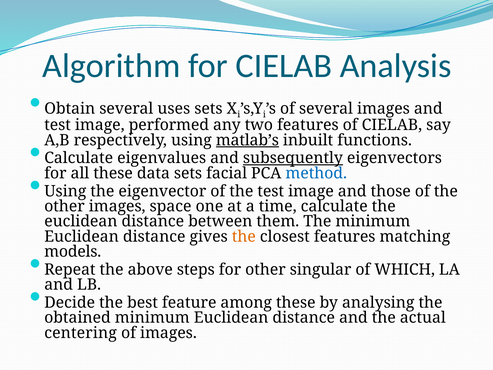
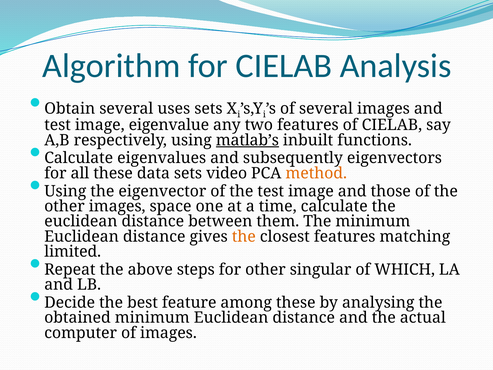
performed: performed -> eigenvalue (169, 125)
subsequently underline: present -> none (293, 158)
facial: facial -> video (227, 173)
method colour: blue -> orange (316, 173)
models: models -> limited (73, 251)
centering: centering -> computer (81, 333)
